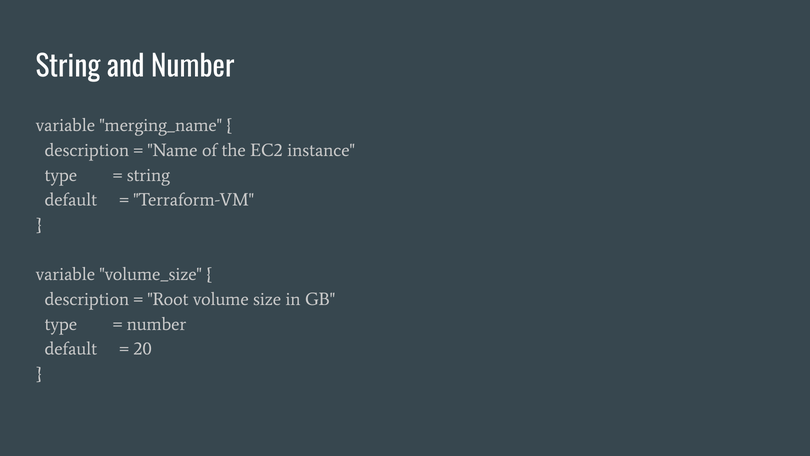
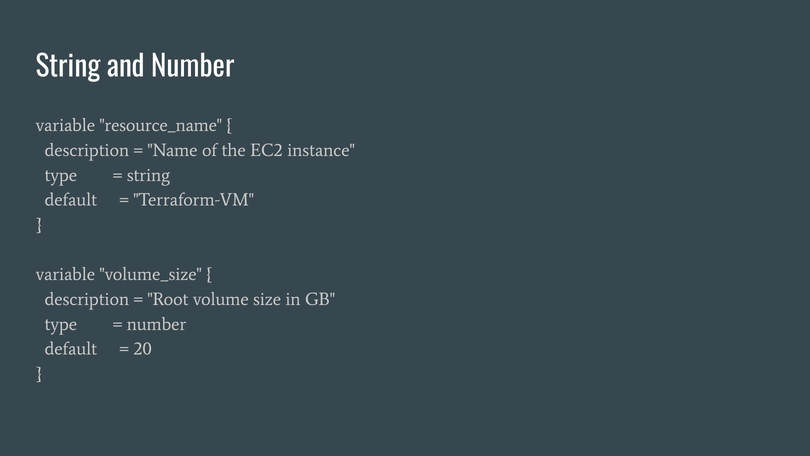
merging_name: merging_name -> resource_name (161, 125)
